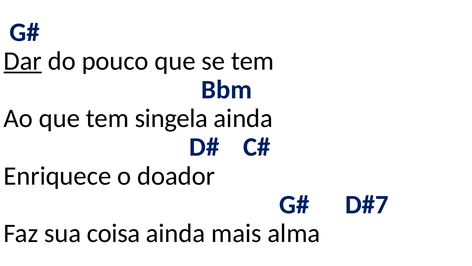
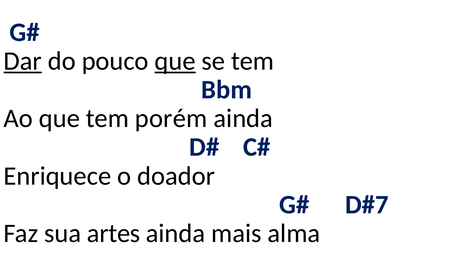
que underline: none -> present (175, 61)
singela: singela -> porém (171, 118)
coisa: coisa -> artes (114, 233)
